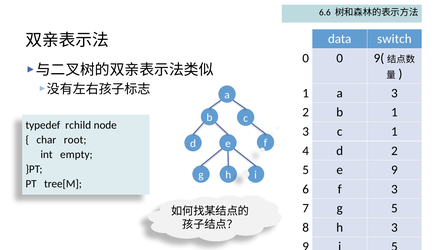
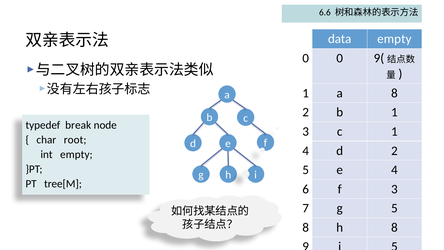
data switch: switch -> empty (394, 39)
a 3: 3 -> 8 (394, 93)
rchild: rchild -> break (78, 125)
e 9: 9 -> 4 (394, 170)
h 3: 3 -> 8 (394, 227)
